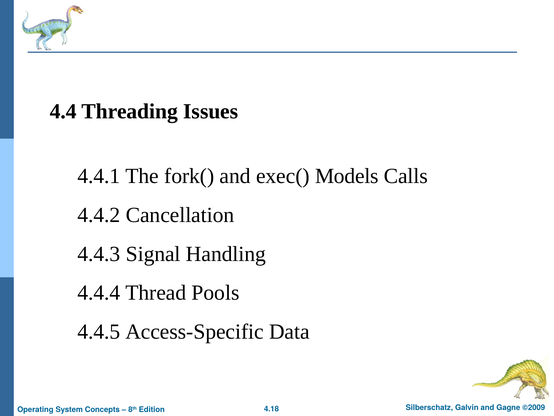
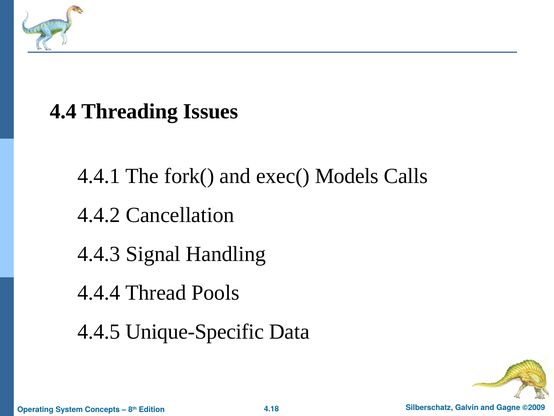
Access-Specific: Access-Specific -> Unique-Specific (195, 331)
